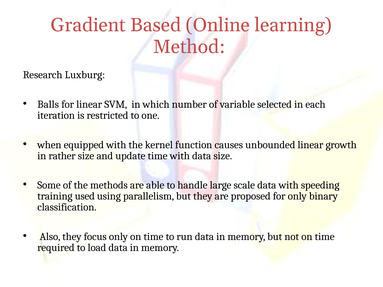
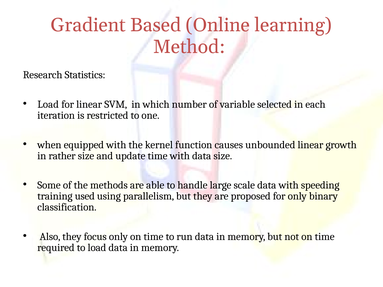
Luxburg: Luxburg -> Statistics (85, 75)
Balls: Balls -> Load (48, 104)
